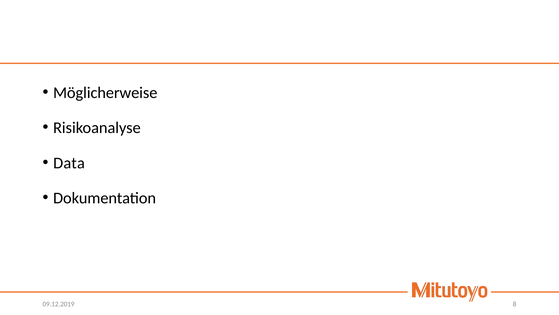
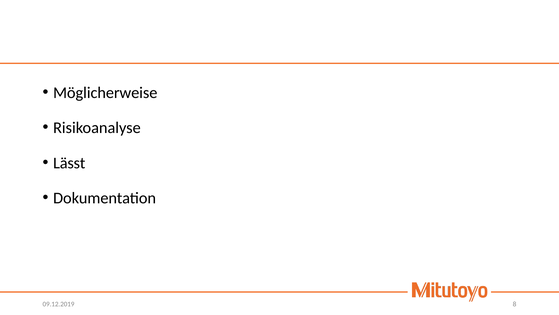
Data: Data -> Lässt (69, 163)
